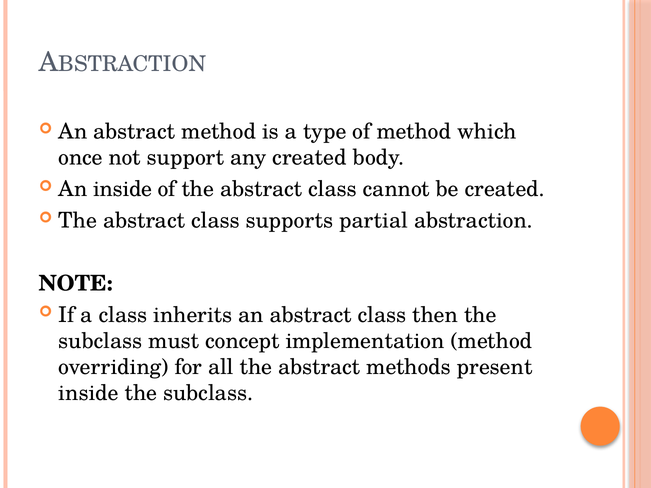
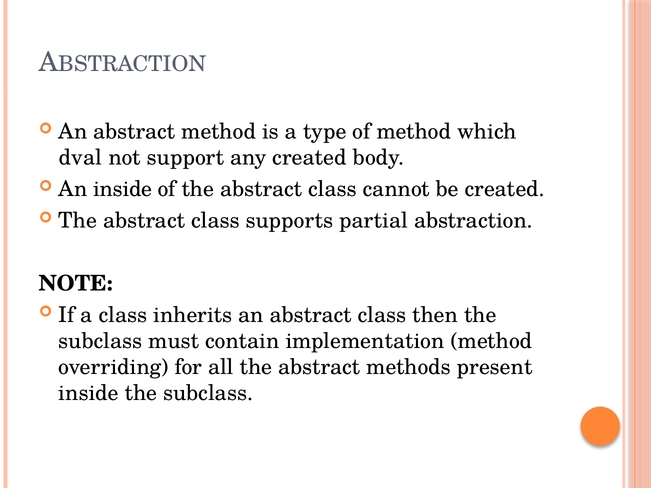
once: once -> dval (80, 158)
concept: concept -> contain (242, 341)
